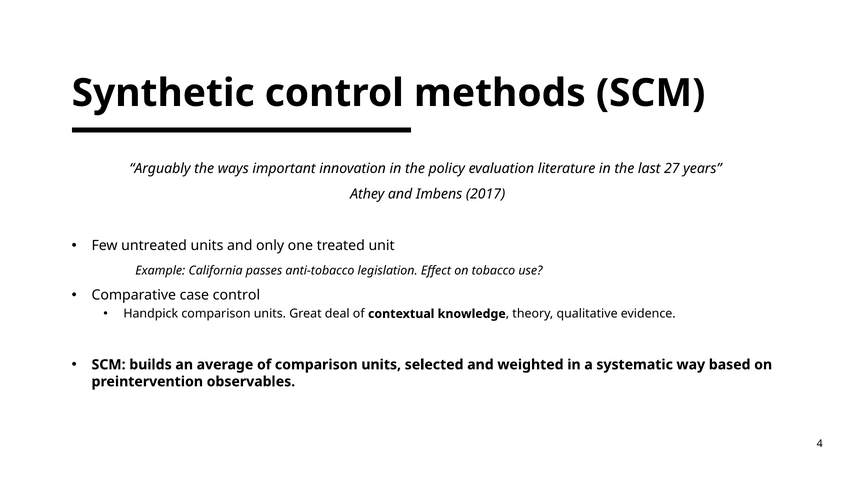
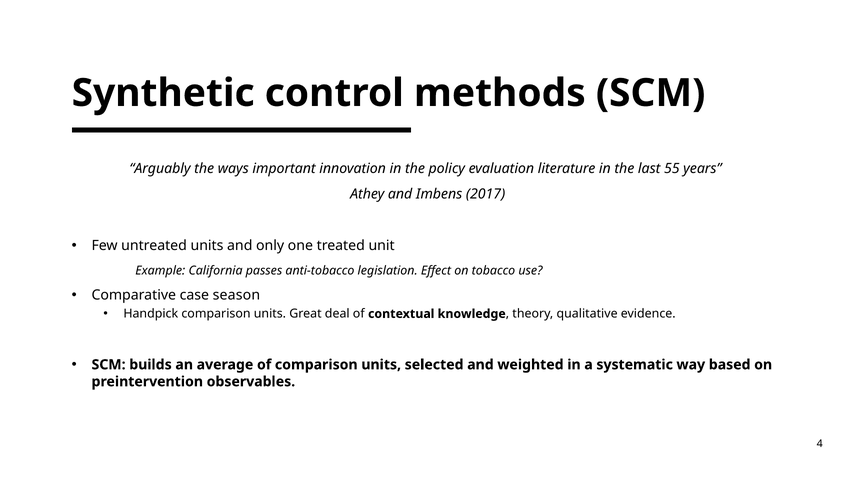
27: 27 -> 55 (672, 169)
case control: control -> season (236, 296)
